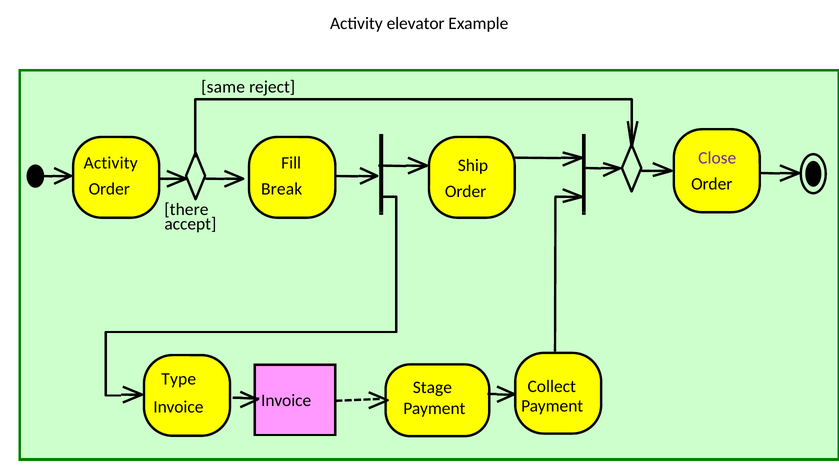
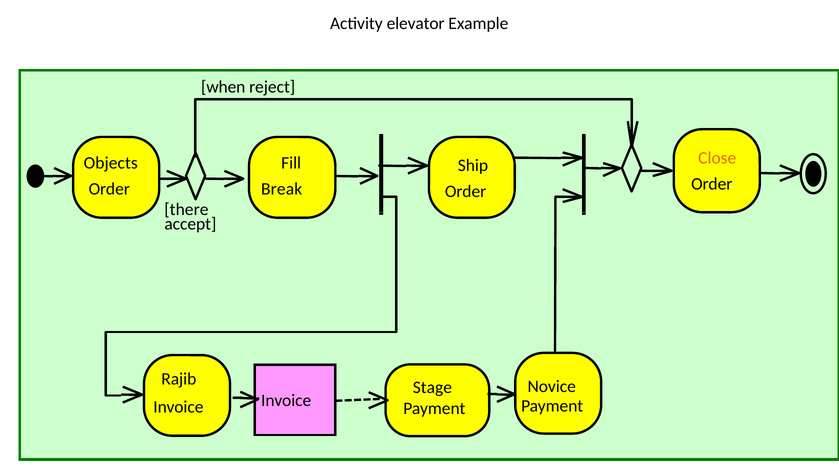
same: same -> when (223, 87)
Close colour: purple -> orange (717, 158)
Activity: Activity -> Objects (111, 163)
Type: Type -> Rajib (179, 379)
Collect: Collect -> Novice (552, 387)
